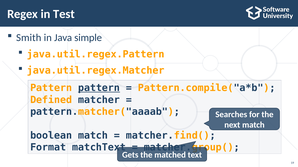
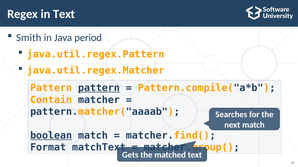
in Test: Test -> Text (64, 14)
simple: simple -> period (88, 38)
Defined: Defined -> Contain (51, 100)
boolean underline: none -> present (51, 136)
